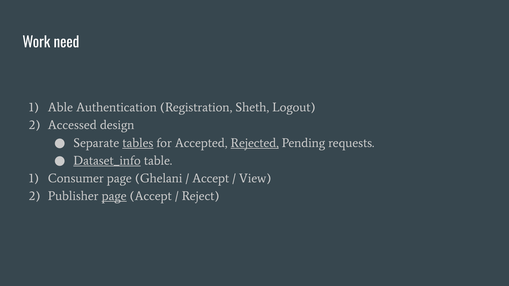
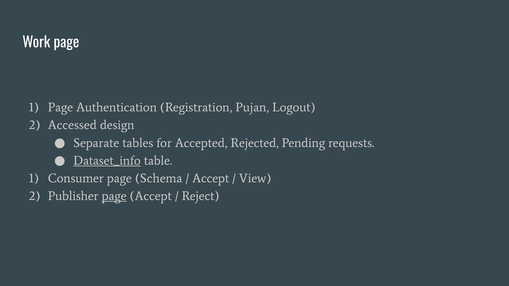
Work need: need -> page (66, 43)
Able: Able -> Page (60, 108)
Sheth: Sheth -> Pujan (252, 108)
tables underline: present -> none (138, 143)
Rejected underline: present -> none (255, 143)
Ghelani: Ghelani -> Schema (159, 178)
